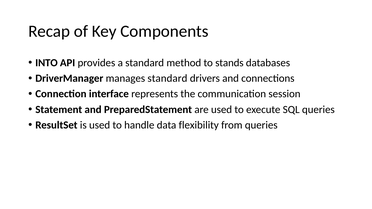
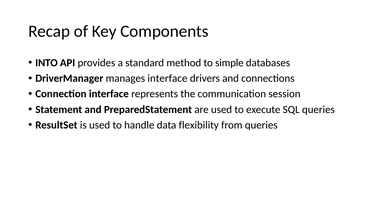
stands: stands -> simple (229, 63)
manages standard: standard -> interface (167, 78)
